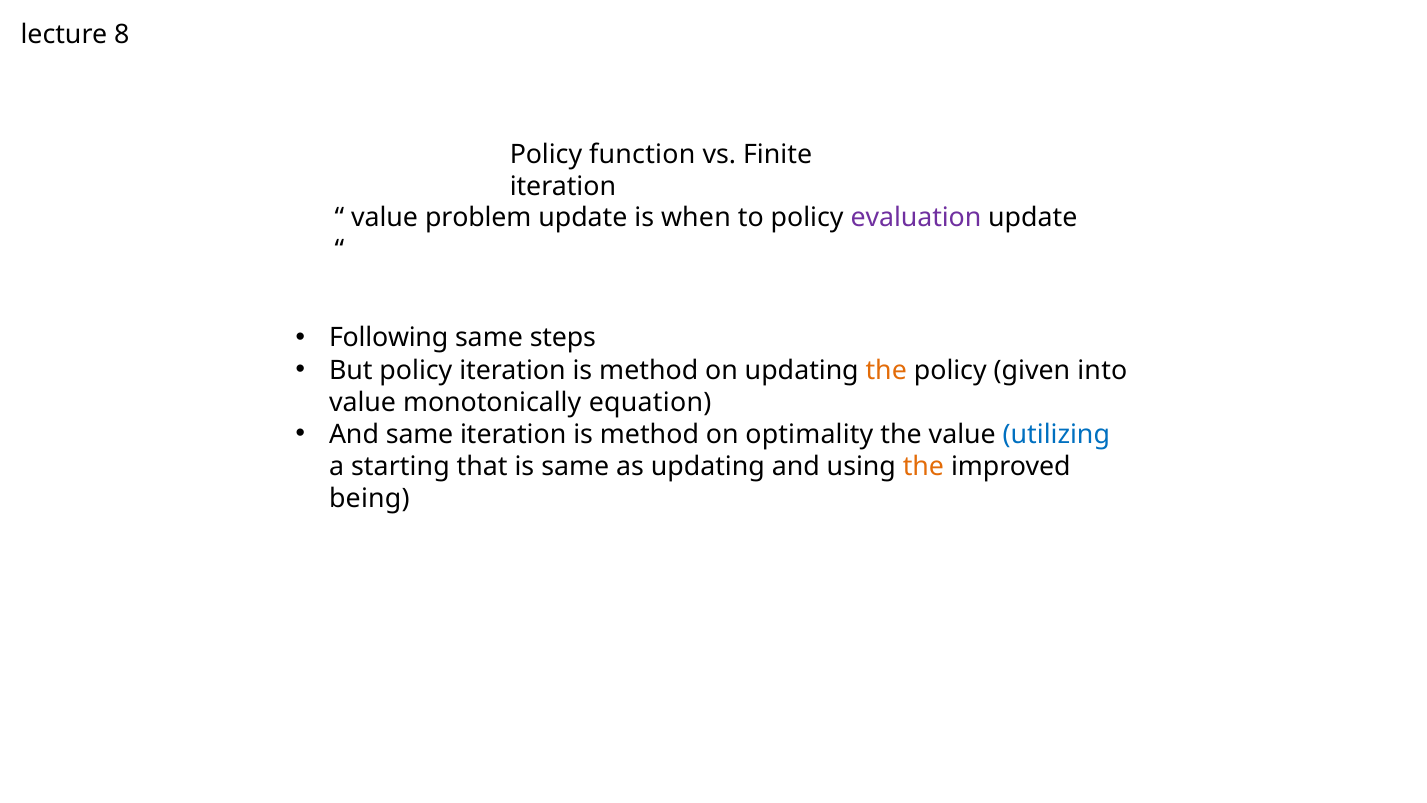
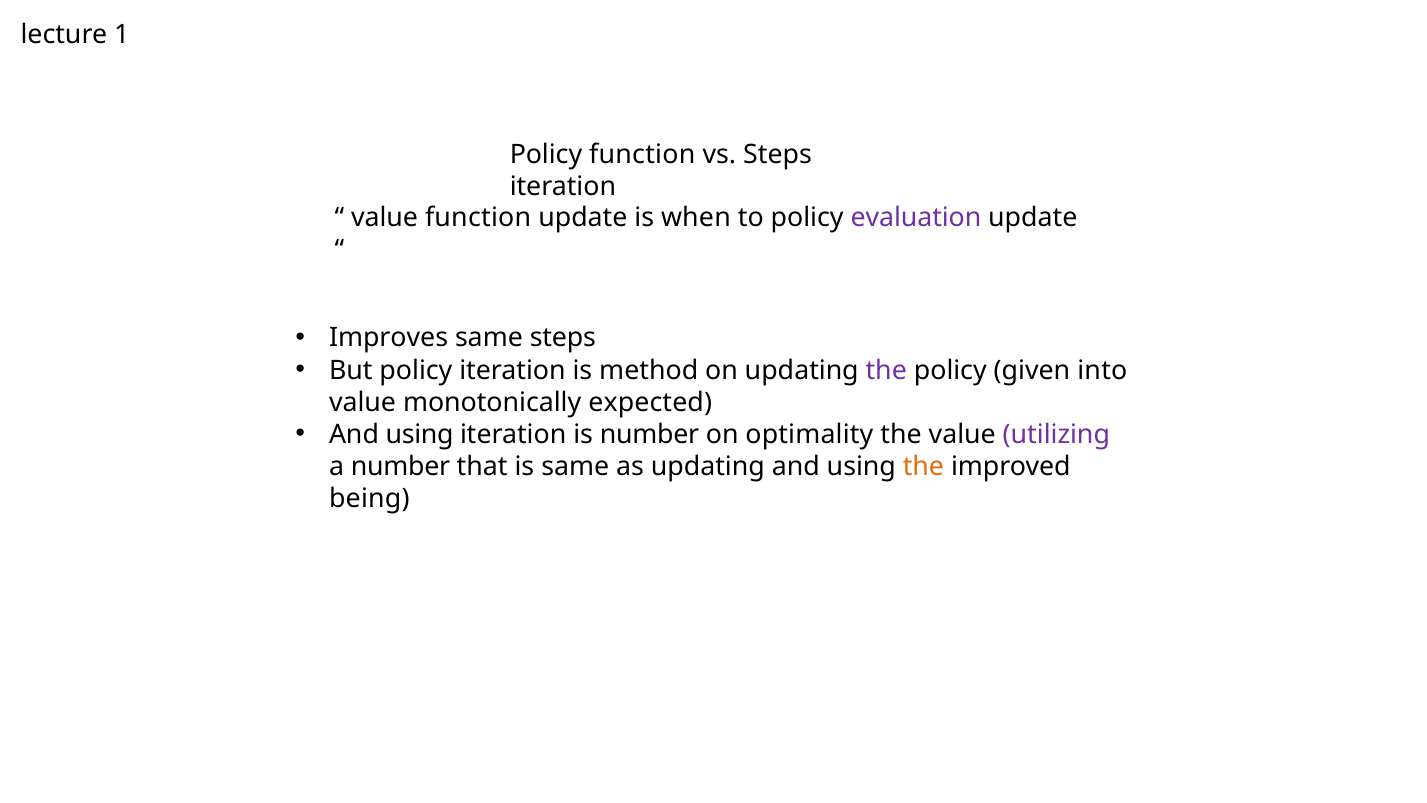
8: 8 -> 1 (122, 35)
vs Finite: Finite -> Steps (778, 155)
value problem: problem -> function (478, 218)
Following: Following -> Improves (389, 338)
the colour: orange -> purple (886, 370)
equation: equation -> expected (650, 402)
same: same -> using (420, 434)
method: method -> number (650, 434)
utilizing colour: blue -> purple (1056, 434)
a starting: starting -> number (401, 466)
